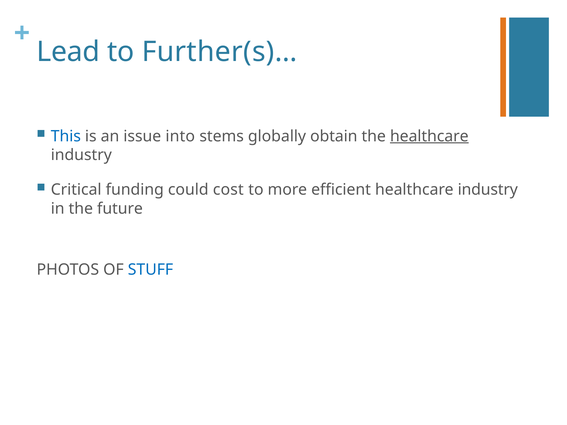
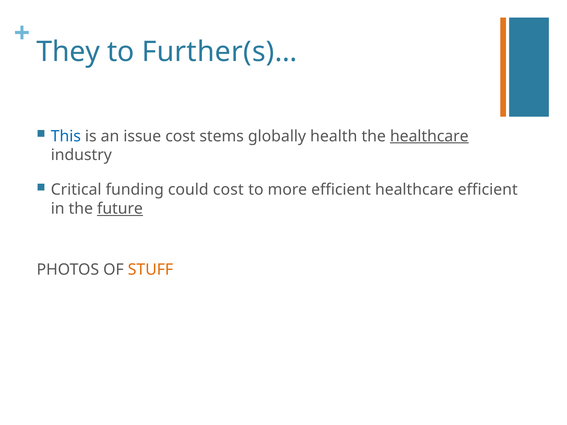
Lead: Lead -> They (68, 52)
issue into: into -> cost (180, 136)
obtain: obtain -> health (334, 136)
efficient healthcare industry: industry -> efficient (488, 190)
future underline: none -> present (120, 209)
STUFF colour: blue -> orange (150, 270)
